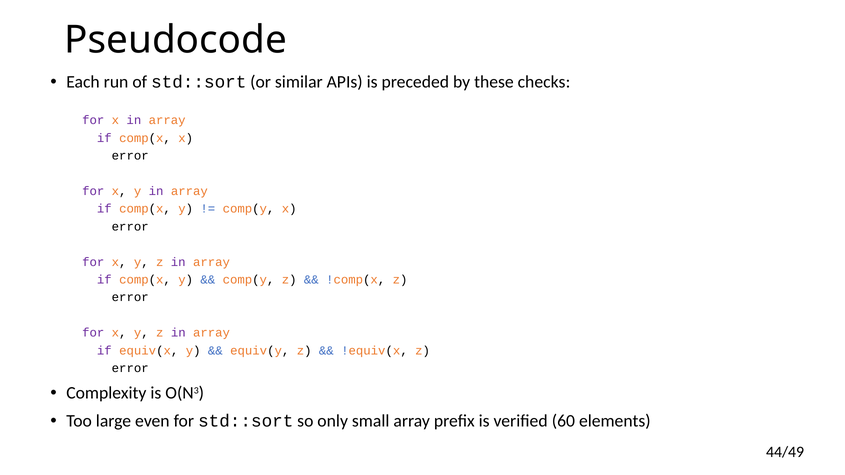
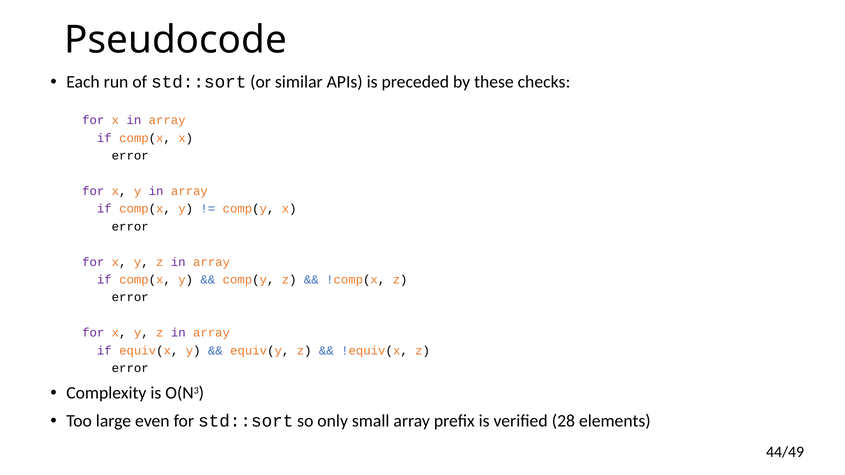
60: 60 -> 28 (563, 421)
